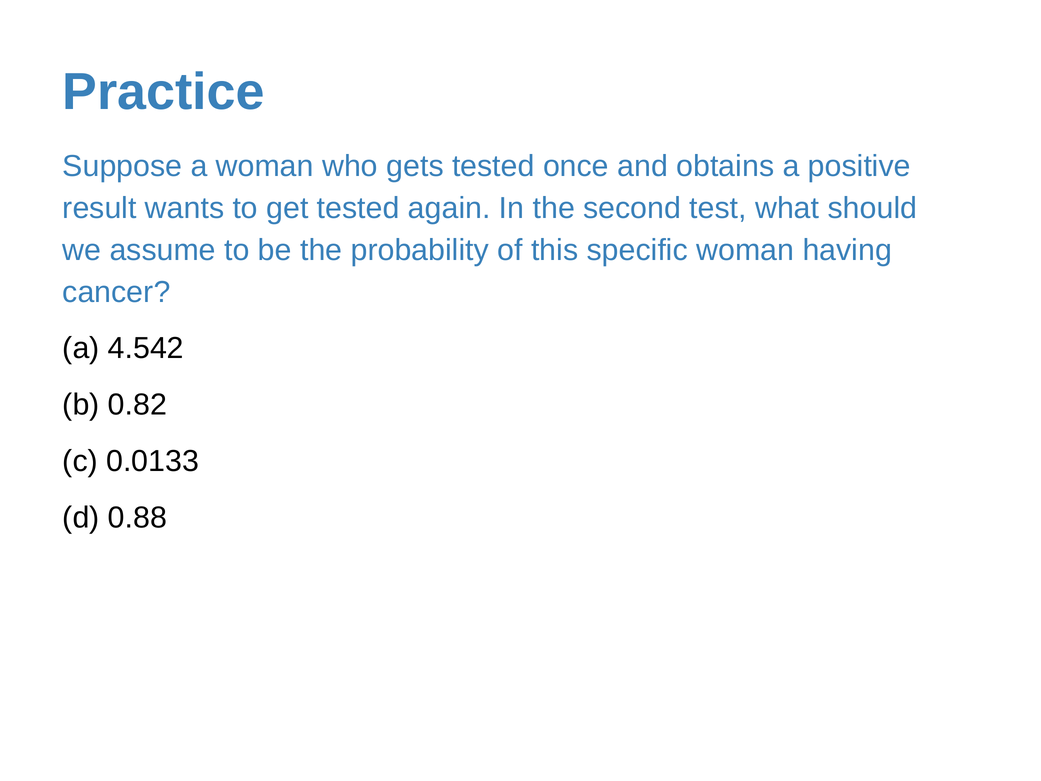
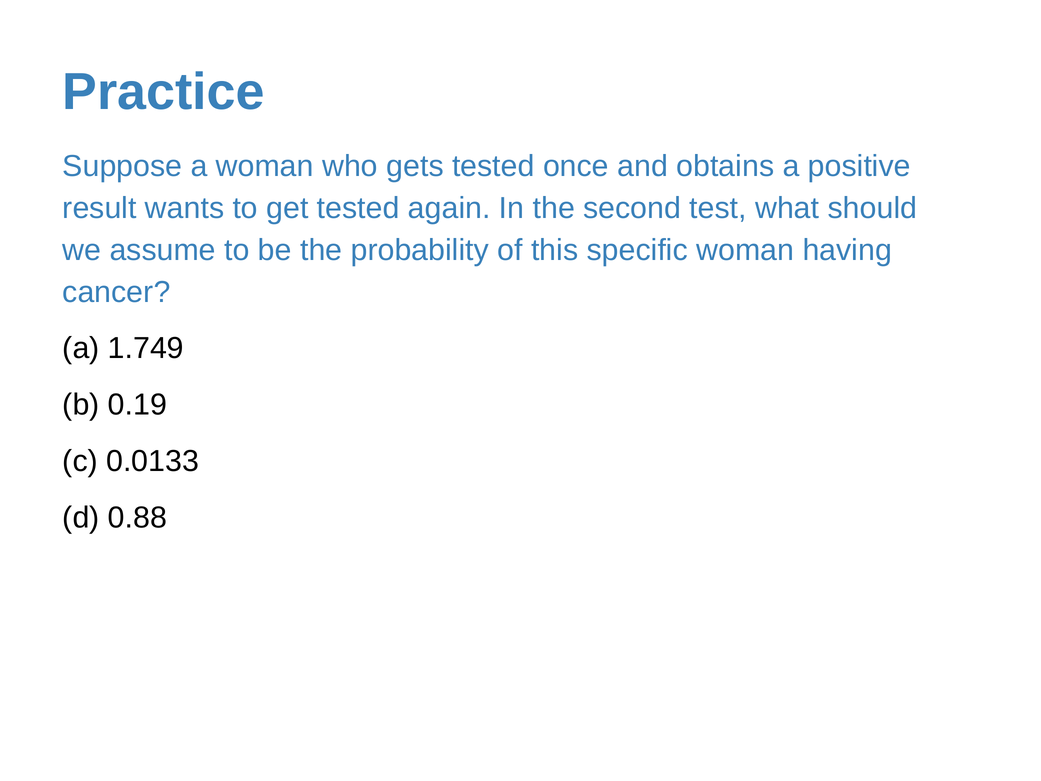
4.542: 4.542 -> 1.749 (146, 348)
0.82: 0.82 -> 0.19 (137, 405)
